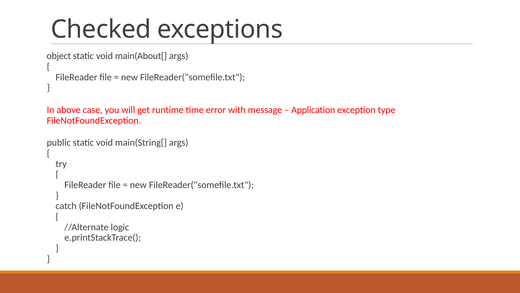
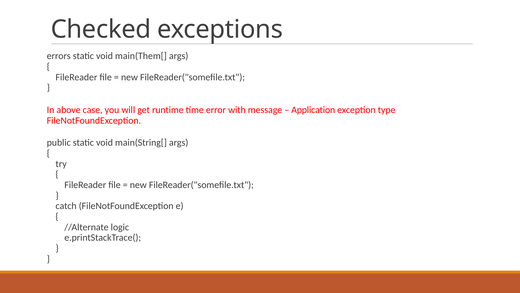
object: object -> errors (59, 56)
main(About[: main(About[ -> main(Them[ (141, 56)
